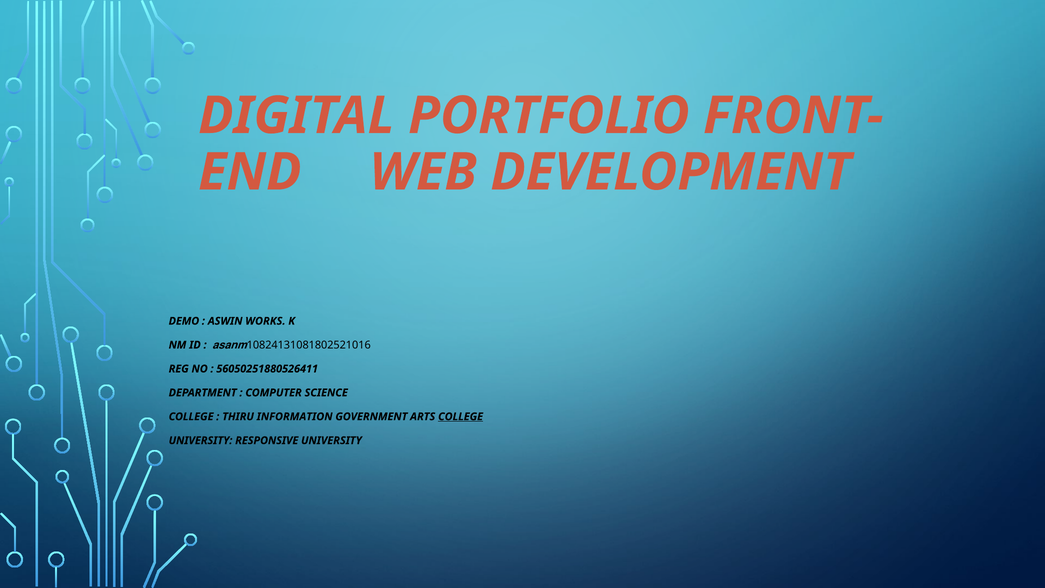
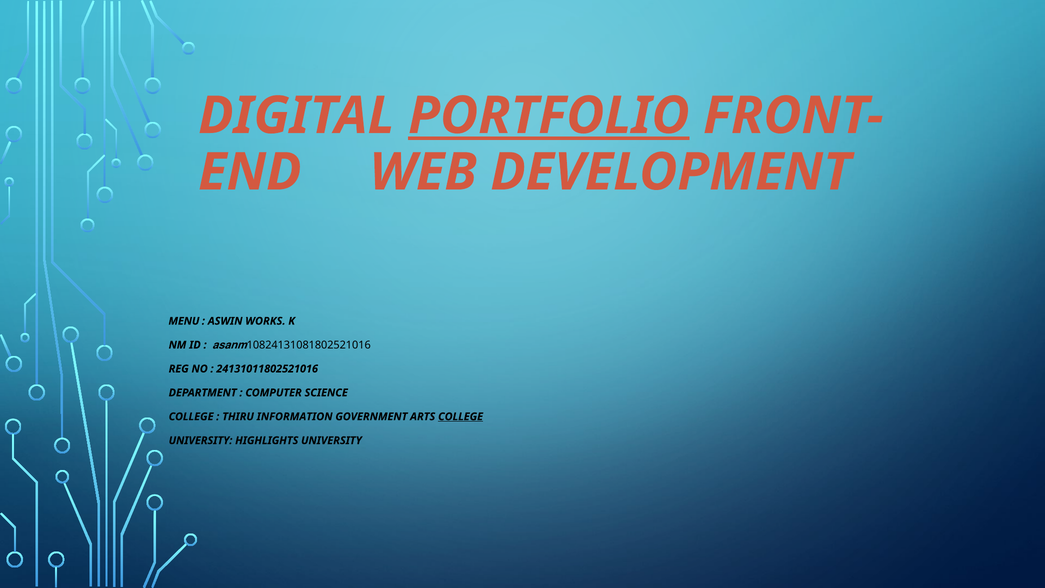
PORTFOLIO underline: none -> present (549, 116)
DEMO: DEMO -> MENU (184, 321)
56050251880526411: 56050251880526411 -> 24131011802521016 (267, 369)
RESPONSIVE: RESPONSIVE -> HIGHLIGHTS (267, 440)
